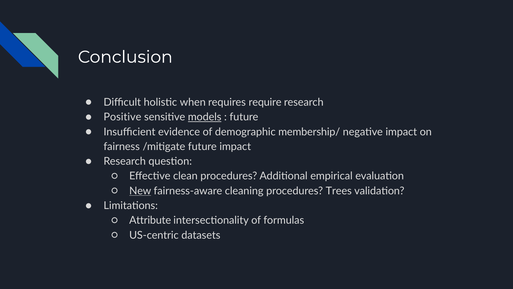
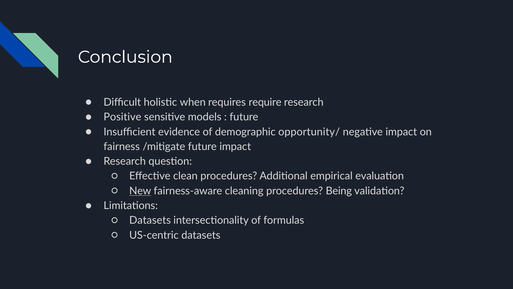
models underline: present -> none (205, 117)
membership/: membership/ -> opportunity/ (309, 132)
Trees: Trees -> Being (339, 191)
Attribute: Attribute -> Datasets (150, 220)
